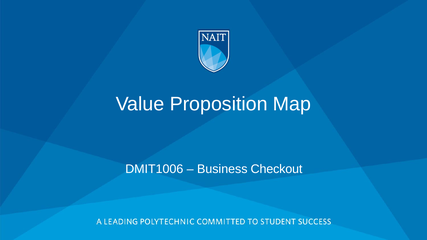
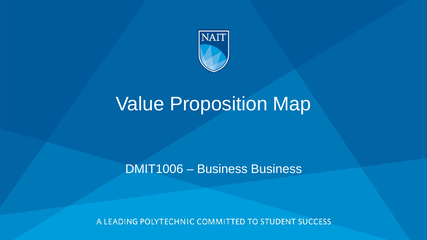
Business Checkout: Checkout -> Business (276, 169)
